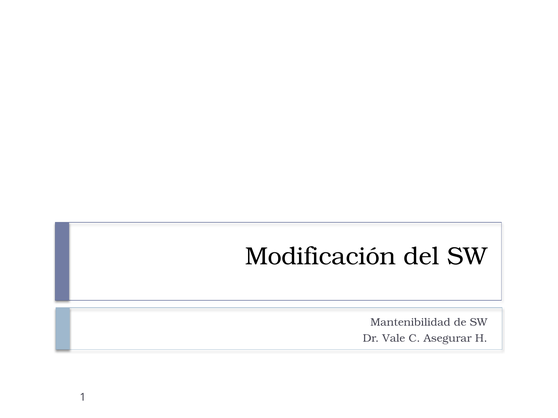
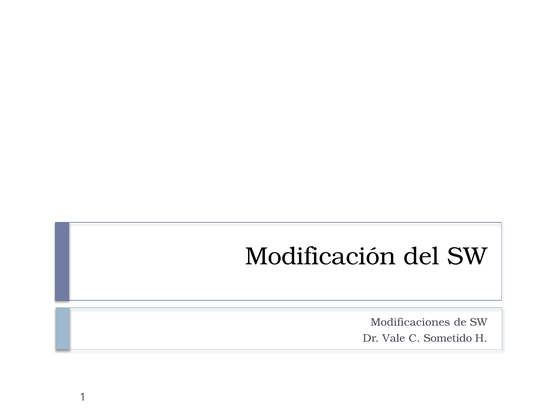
Mantenibilidad: Mantenibilidad -> Modificaciones (410, 323)
Asegurar: Asegurar -> Sometido (448, 339)
